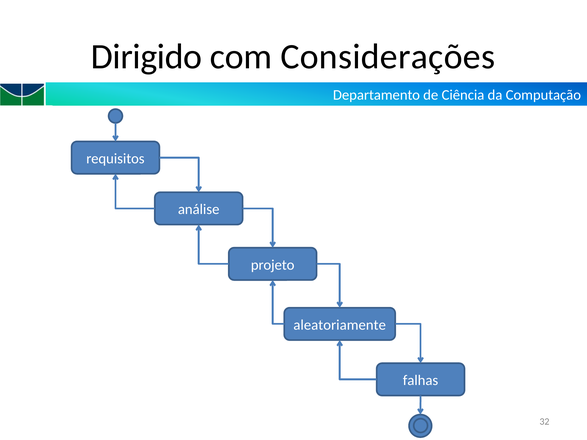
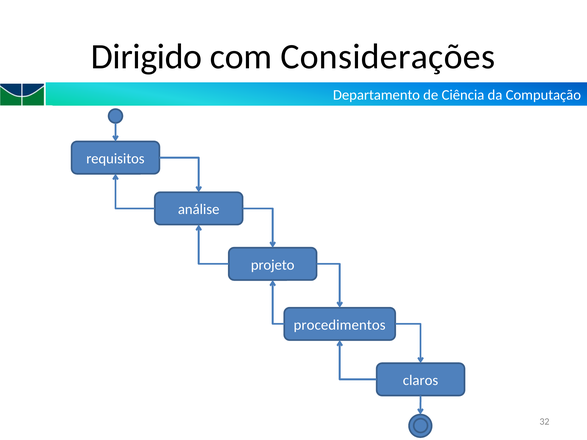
aleatoriamente: aleatoriamente -> procedimentos (340, 325)
falhas: falhas -> claros (421, 381)
